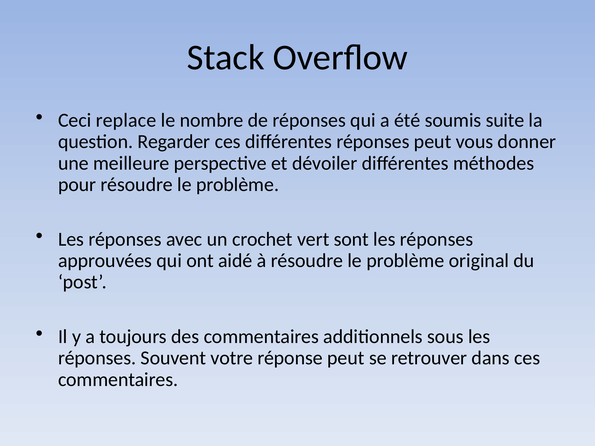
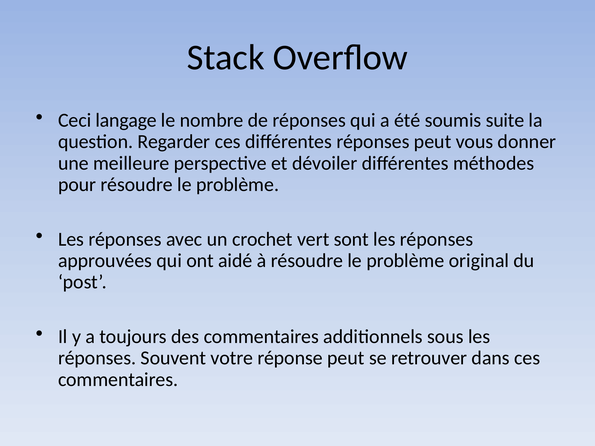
replace: replace -> langage (126, 120)
